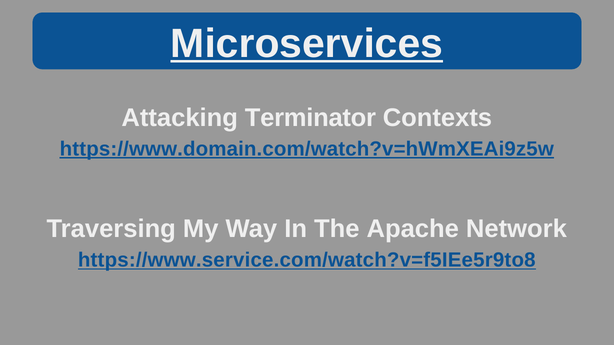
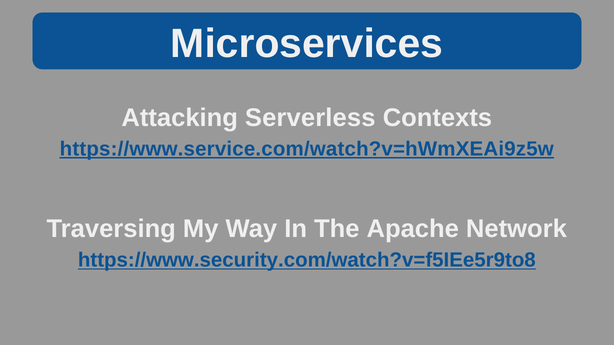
Microservices underline: present -> none (307, 44)
Terminator: Terminator -> Serverless (310, 118)
https://www.domain.com/watch?v=hWmXEAi9z5w: https://www.domain.com/watch?v=hWmXEAi9z5w -> https://www.service.com/watch?v=hWmXEAi9z5w (307, 149)
https://www.service.com/watch?v=f5IEe5r9to8: https://www.service.com/watch?v=f5IEe5r9to8 -> https://www.security.com/watch?v=f5IEe5r9to8 (307, 260)
